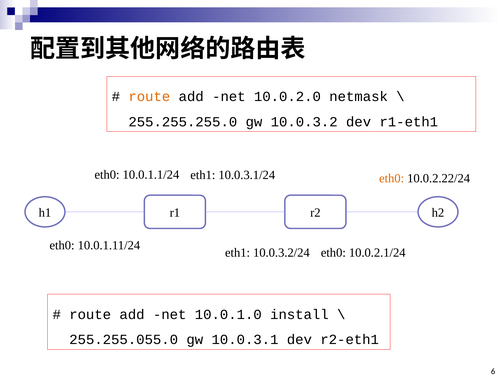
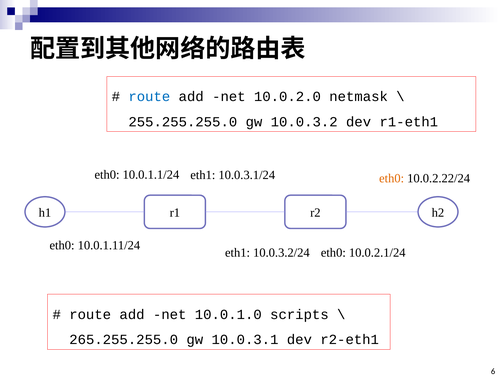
route colour: orange -> blue (149, 97)
install: install -> scripts (299, 314)
255.255.055.0: 255.255.055.0 -> 265.255.255.0 (124, 339)
